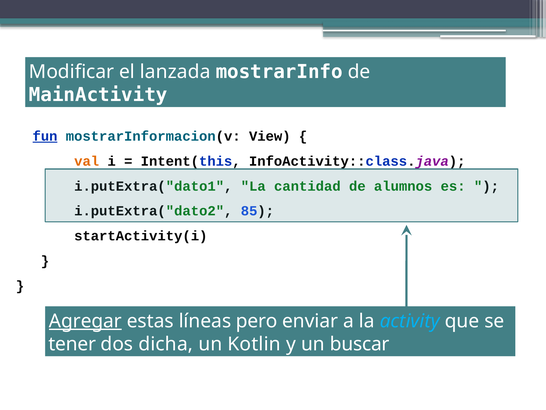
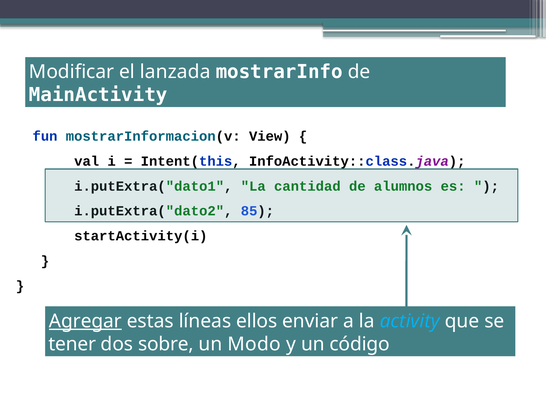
fun underline: present -> none (45, 136)
val colour: orange -> black (87, 161)
pero: pero -> ellos (257, 321)
dicha: dicha -> sobre (166, 344)
Kotlin: Kotlin -> Modo (254, 344)
buscar: buscar -> código (360, 344)
